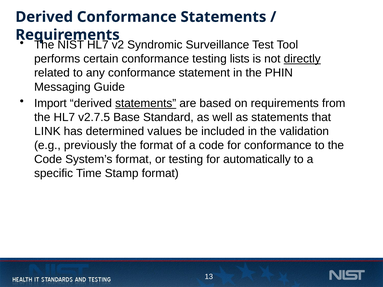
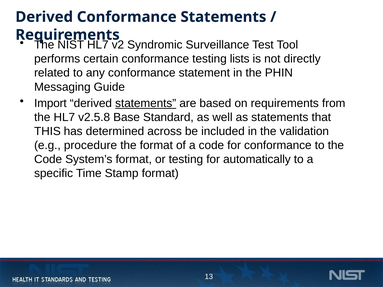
directly underline: present -> none (302, 59)
v2.7.5: v2.7.5 -> v2.5.8 (94, 117)
LINK: LINK -> THIS (47, 131)
values: values -> across (165, 131)
previously: previously -> procedure (90, 145)
